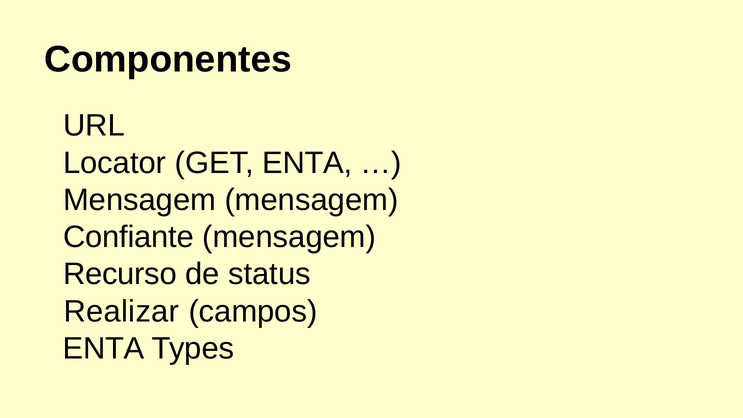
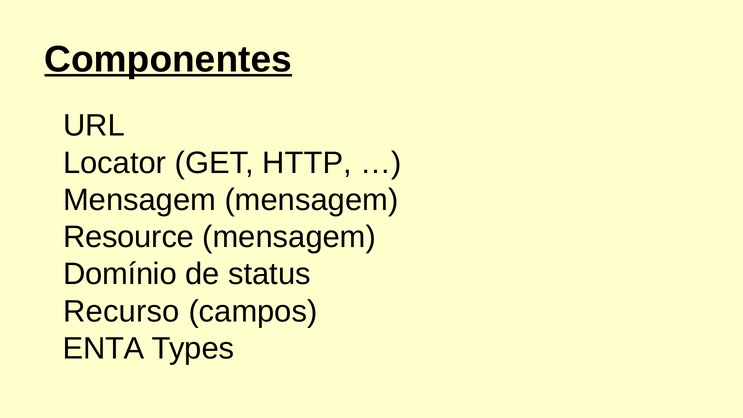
Componentes underline: none -> present (168, 59)
GET ENTA: ENTA -> HTTP (307, 163)
Confiante: Confiante -> Resource (129, 237)
Recurso: Recurso -> Domínio (120, 274)
Realizar: Realizar -> Recurso (121, 311)
